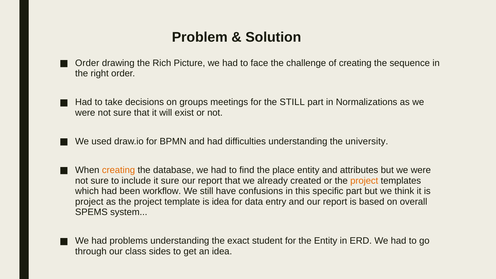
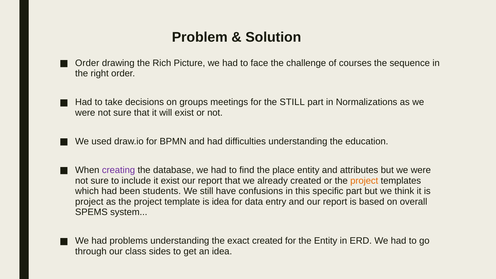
of creating: creating -> courses (355, 63)
university: university -> education (367, 141)
creating colour: orange -> purple (118, 170)
it sure: sure -> exist (170, 181)
workflow: workflow -> students (162, 191)
exact student: student -> created (267, 241)
